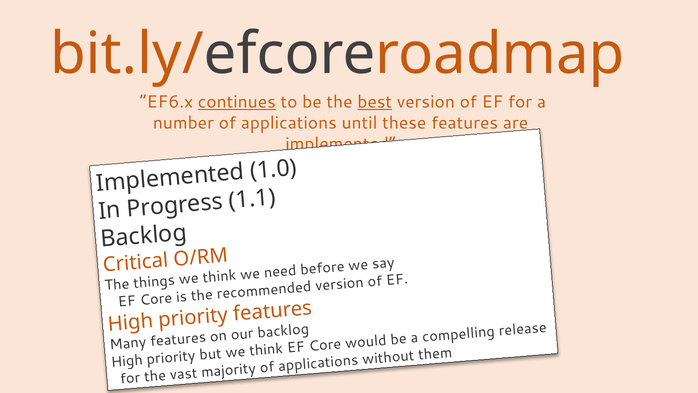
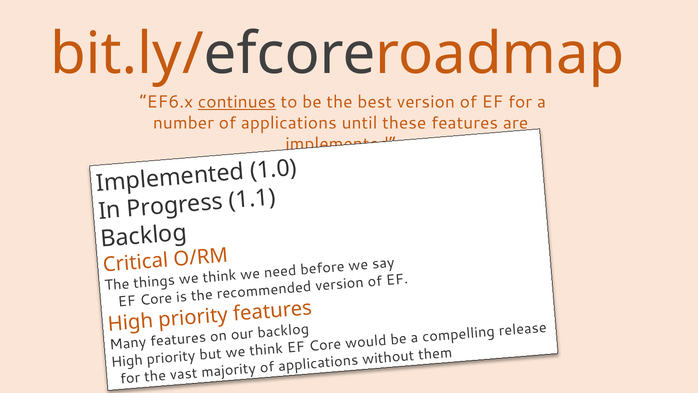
best underline: present -> none (375, 102)
